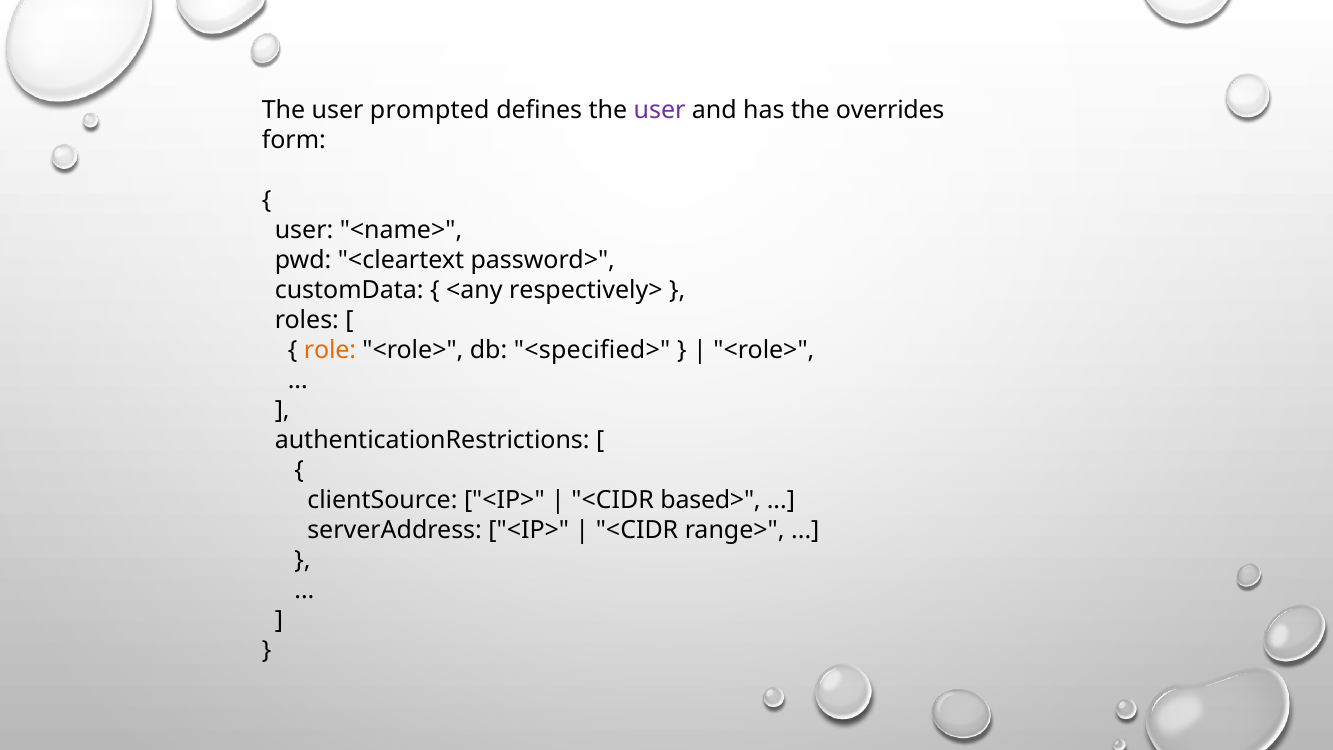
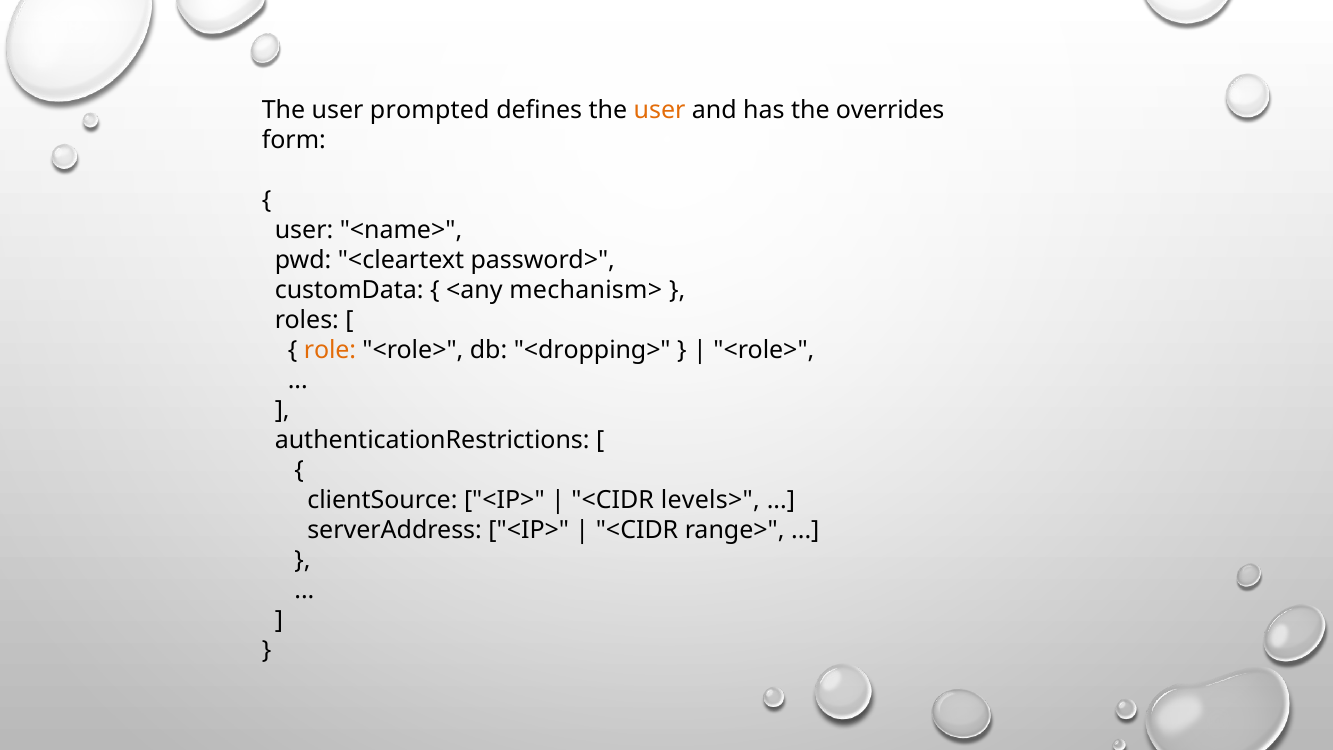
user colour: purple -> orange (660, 110)
respectively>: respectively> -> mechanism> (586, 290)
<specified>: <specified> -> <dropping> (592, 350)
based>: based> -> levels> (710, 500)
